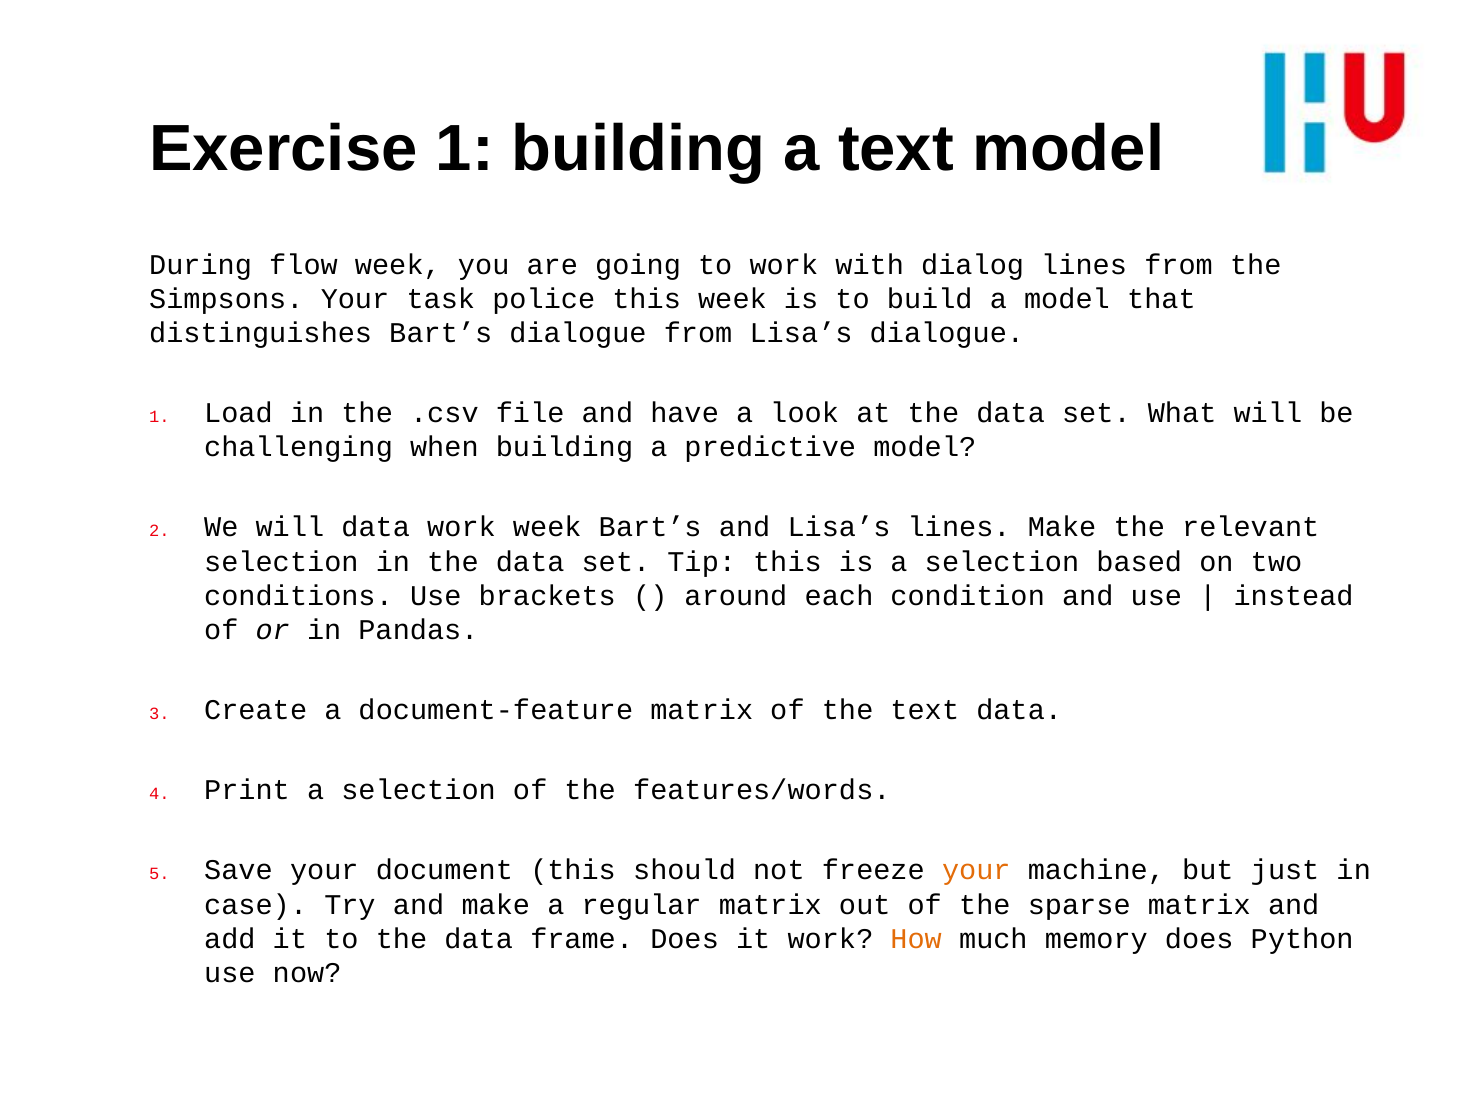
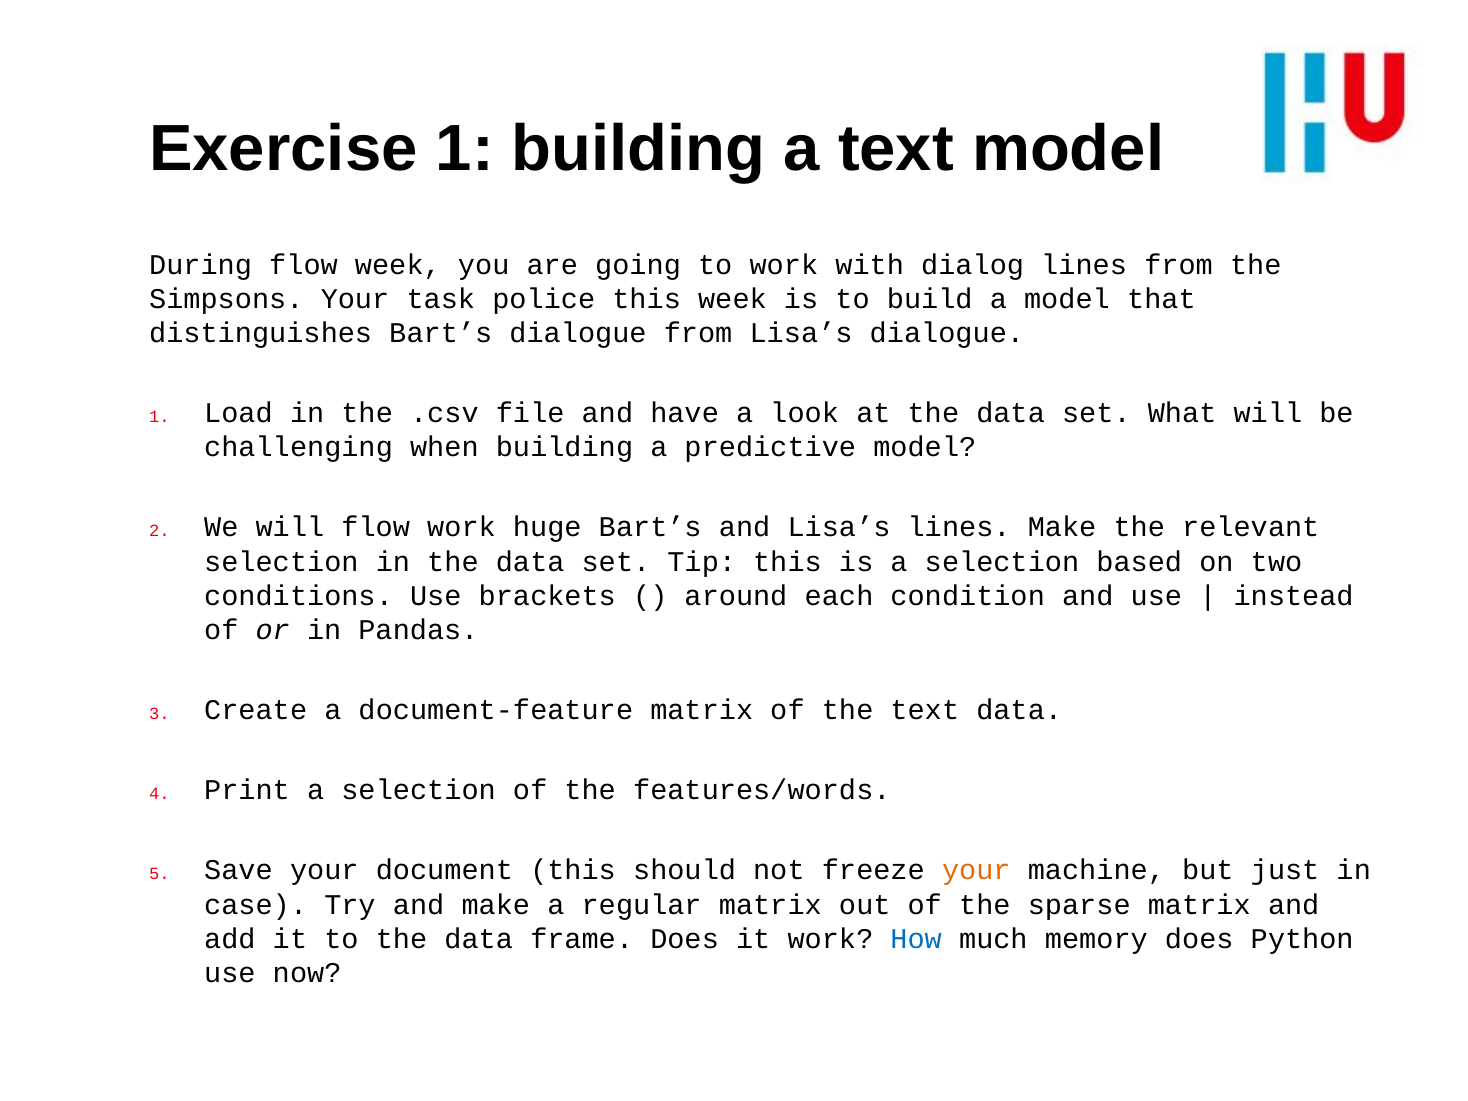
will data: data -> flow (376, 528)
work week: week -> huge (547, 528)
How colour: orange -> blue (916, 939)
